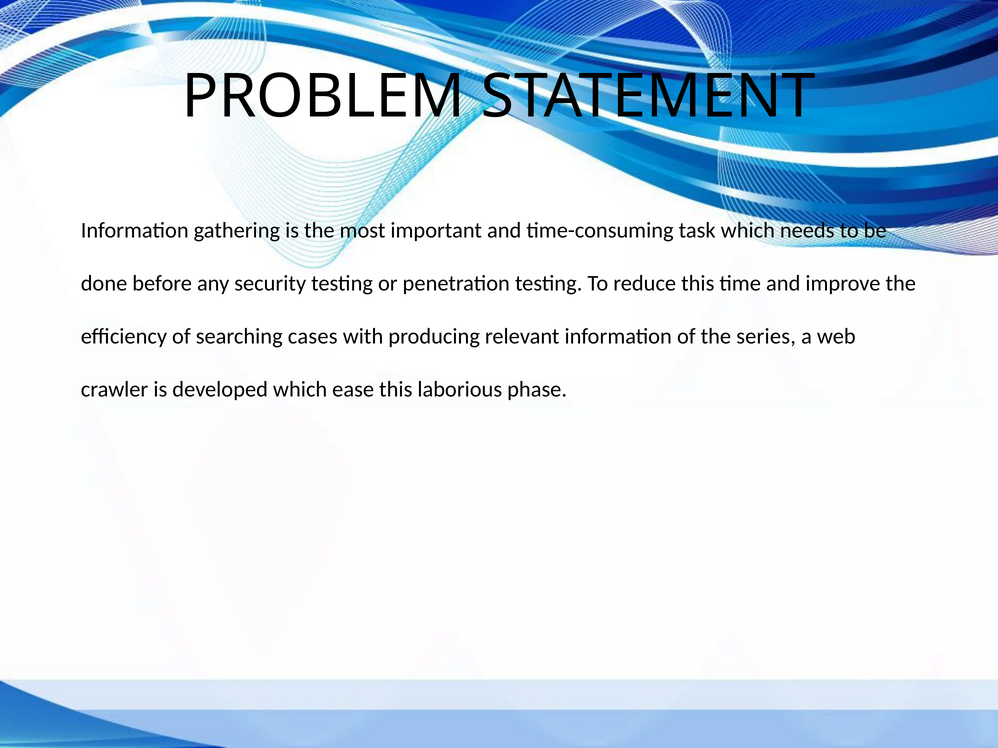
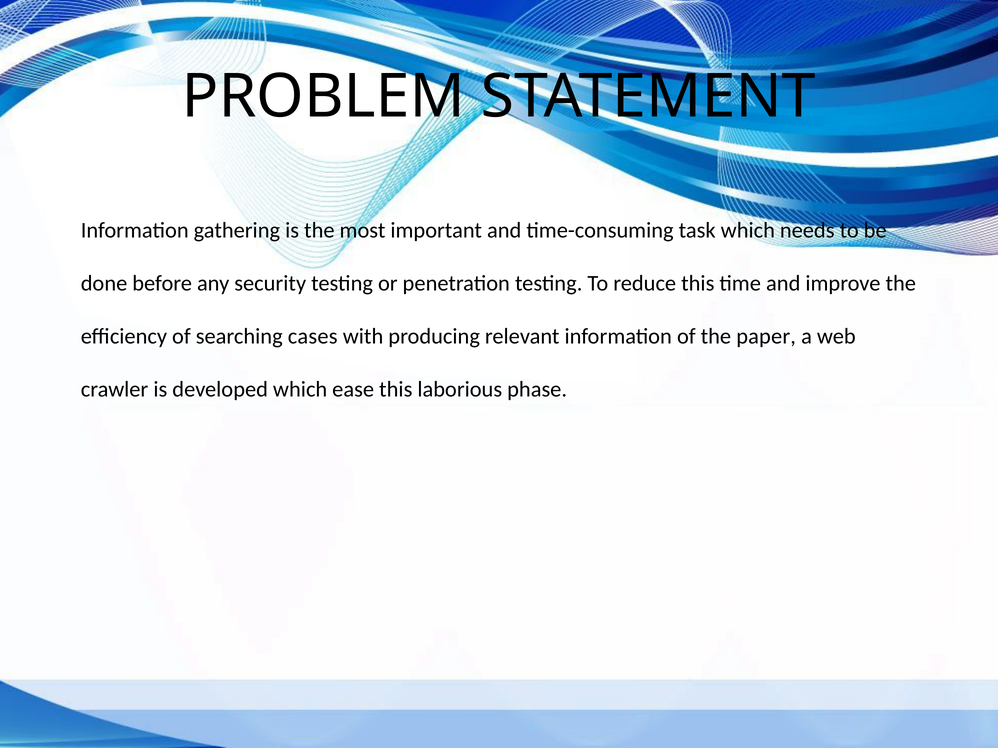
series: series -> paper (766, 336)
